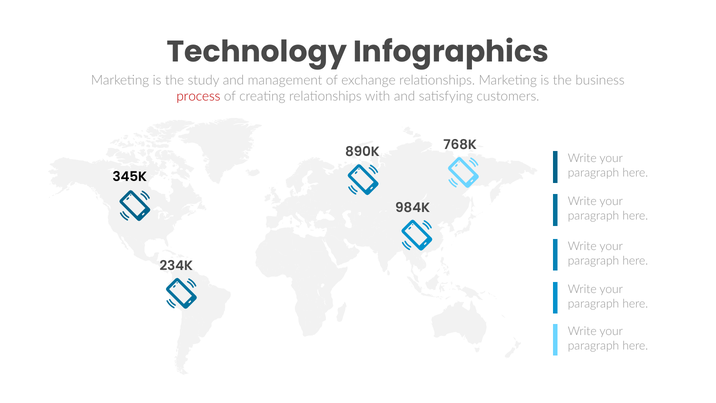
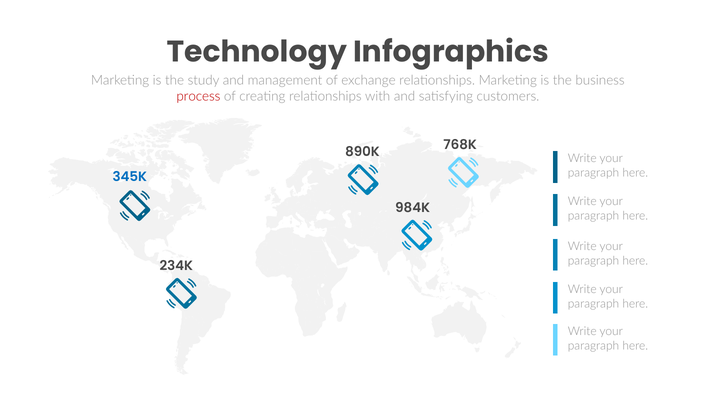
345K colour: black -> blue (130, 177)
